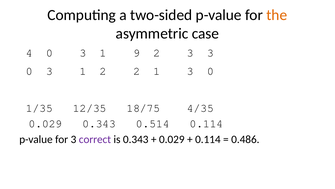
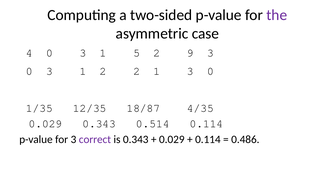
the colour: orange -> purple (277, 15)
9: 9 -> 5 (137, 53)
2 3: 3 -> 9 (190, 53)
18/75: 18/75 -> 18/87 (143, 108)
